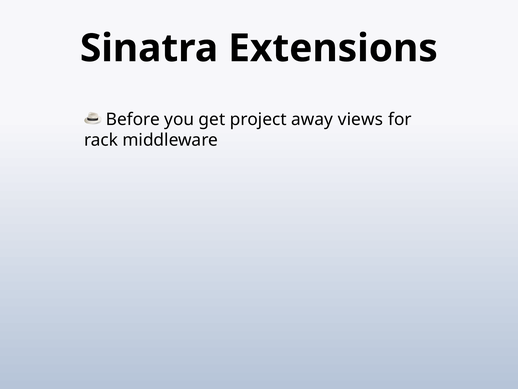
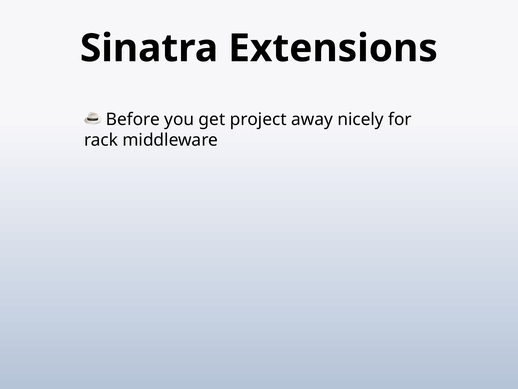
views: views -> nicely (361, 119)
